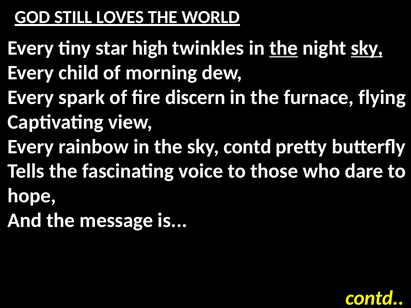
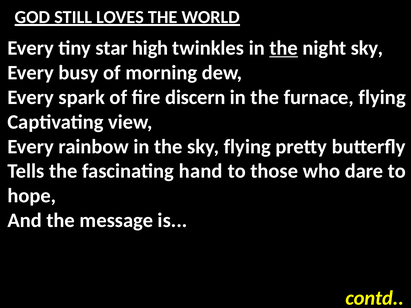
sky underline: present -> none (367, 48)
child: child -> busy (79, 73)
sky contd: contd -> flying (247, 147)
voice: voice -> hand (201, 171)
